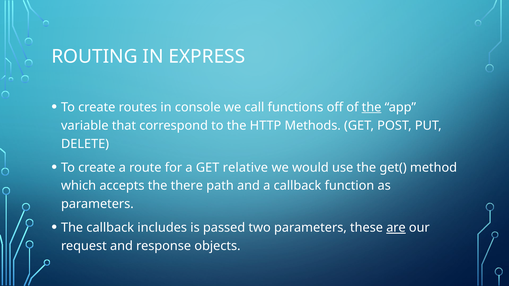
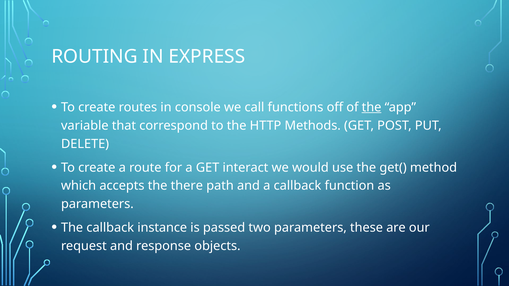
relative: relative -> interact (245, 168)
includes: includes -> instance (162, 228)
are underline: present -> none (396, 228)
